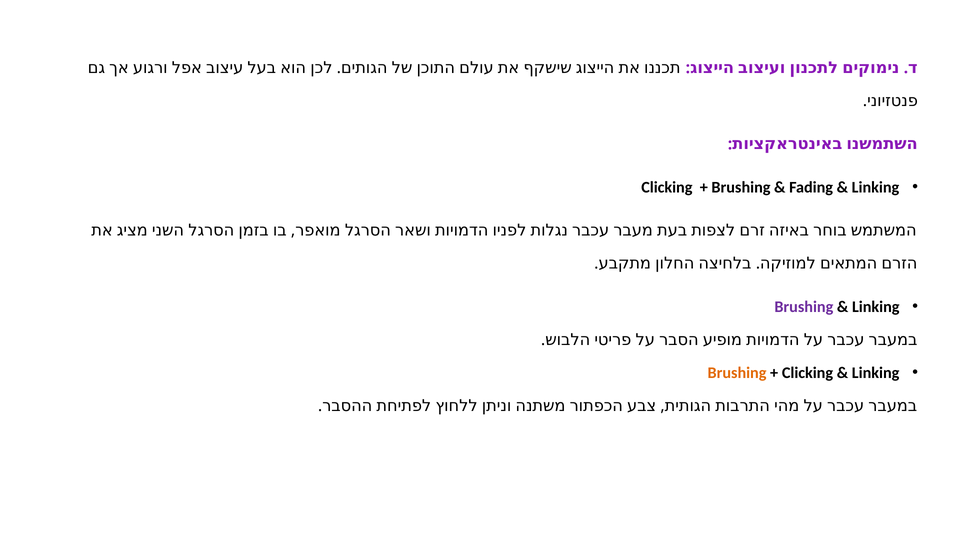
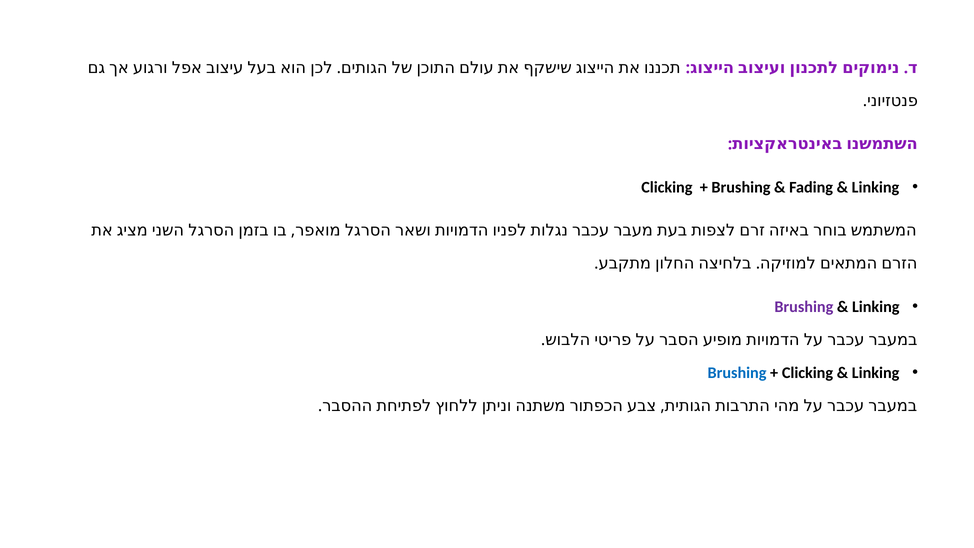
Brushing colour: orange -> blue (737, 373)
